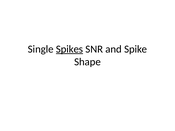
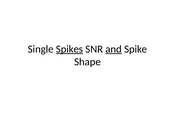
and underline: none -> present (114, 49)
